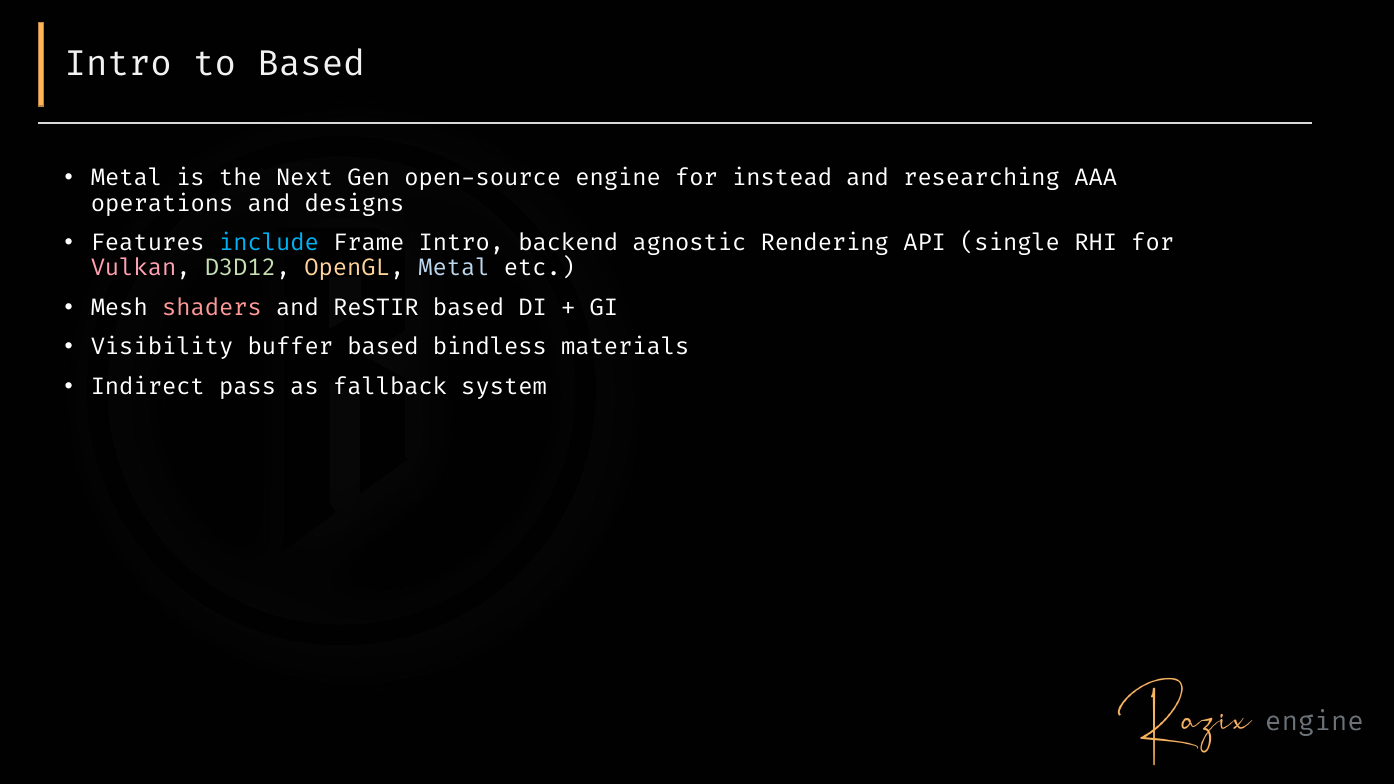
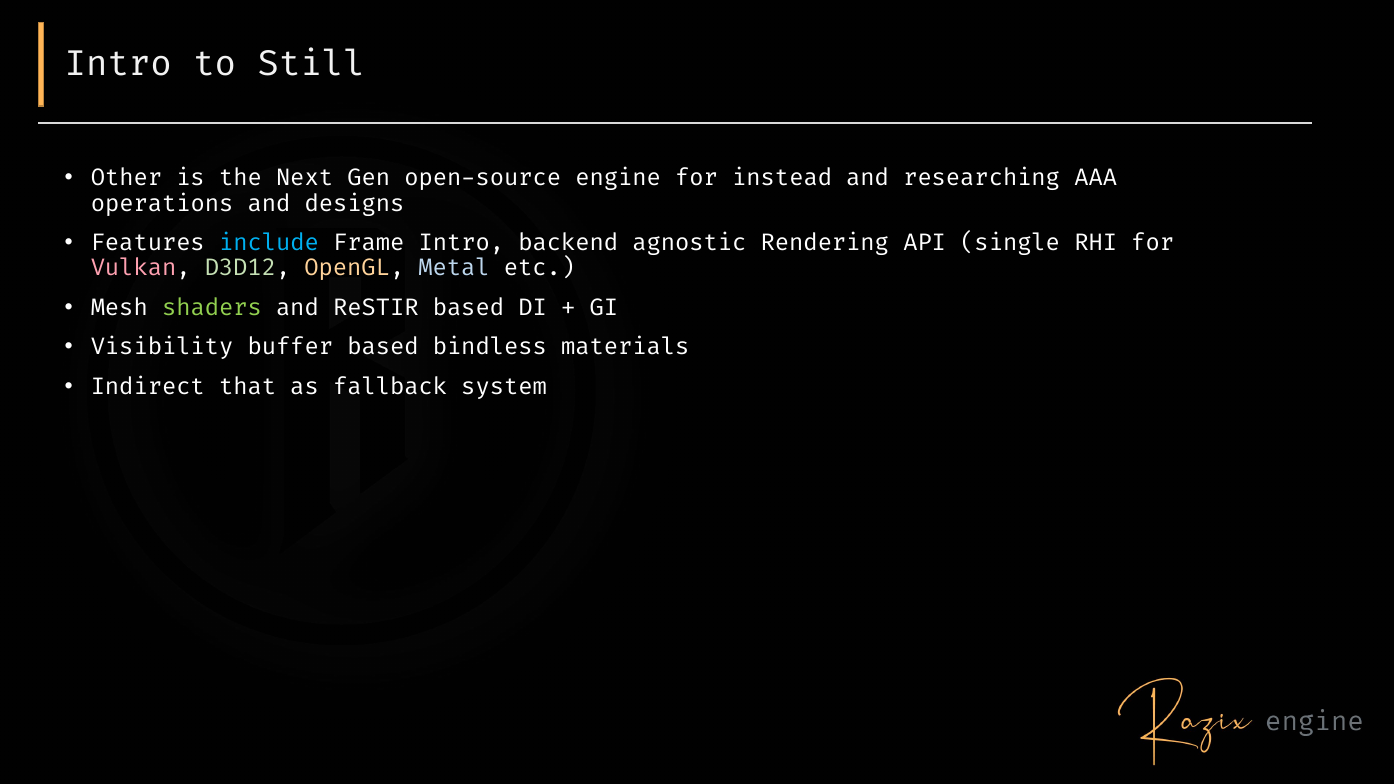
to Based: Based -> Still (311, 64)
Metal: Metal -> Other (126, 178)
shaders colour: pink -> light green (212, 308)
pass: pass -> that (248, 387)
